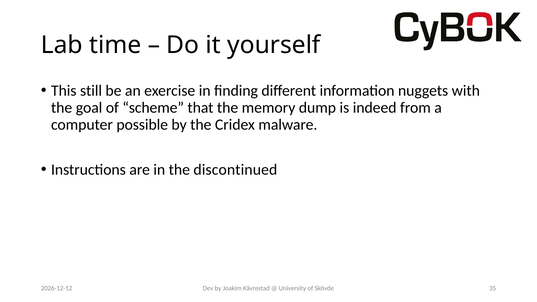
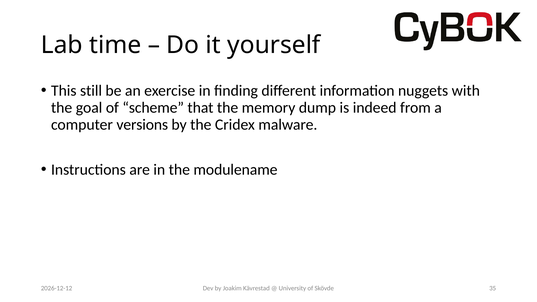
possible: possible -> versions (142, 125)
discontinued: discontinued -> modulename (235, 170)
